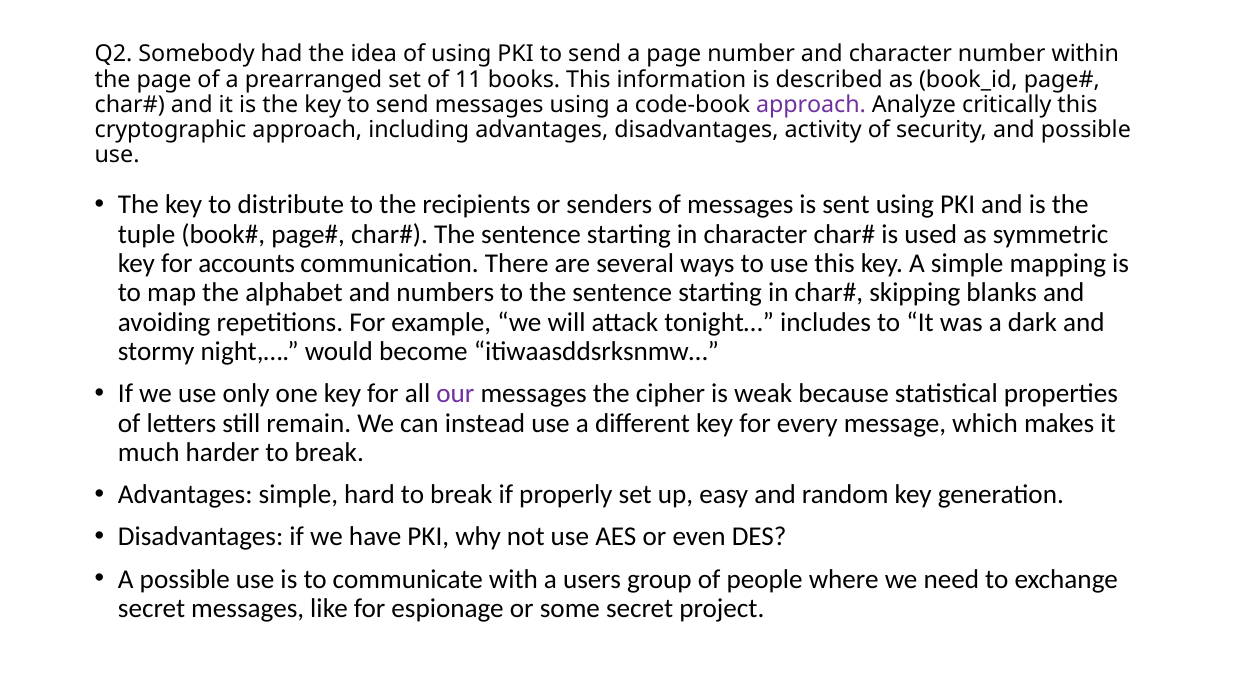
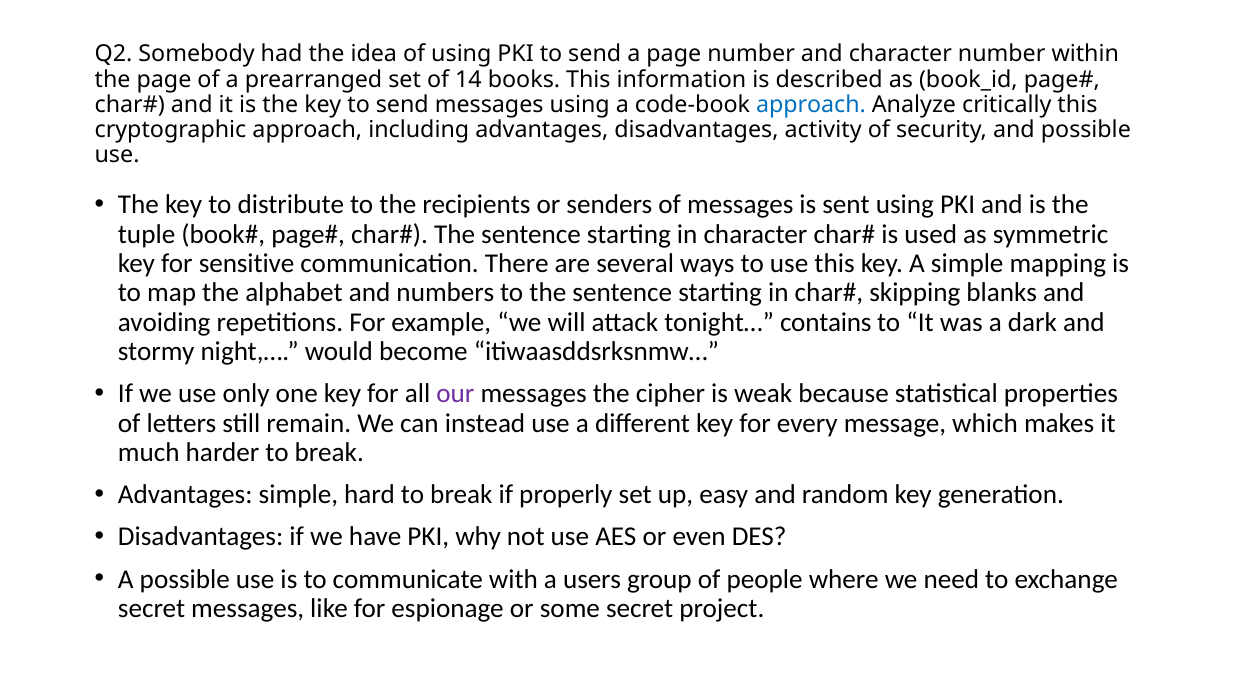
11: 11 -> 14 (468, 79)
approach colour: purple -> blue (811, 105)
accounts: accounts -> sensitive (247, 264)
includes: includes -> contains (826, 322)
